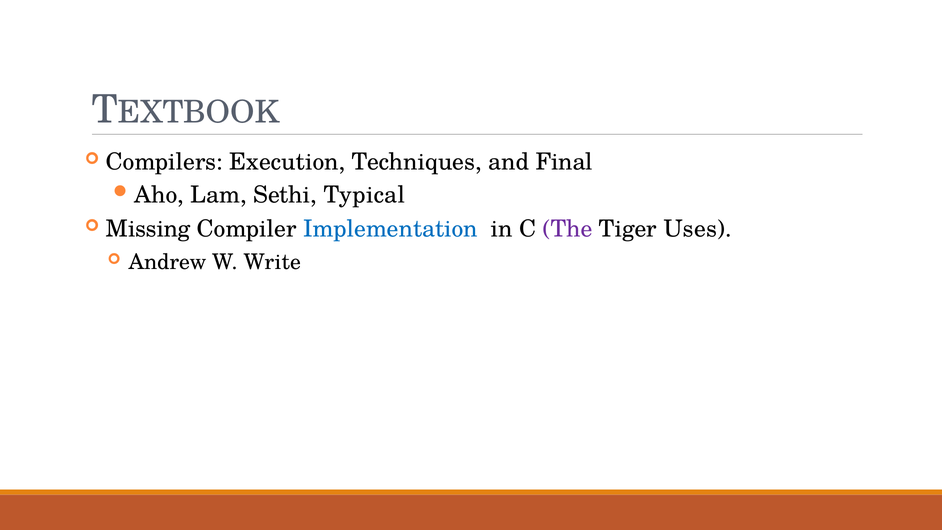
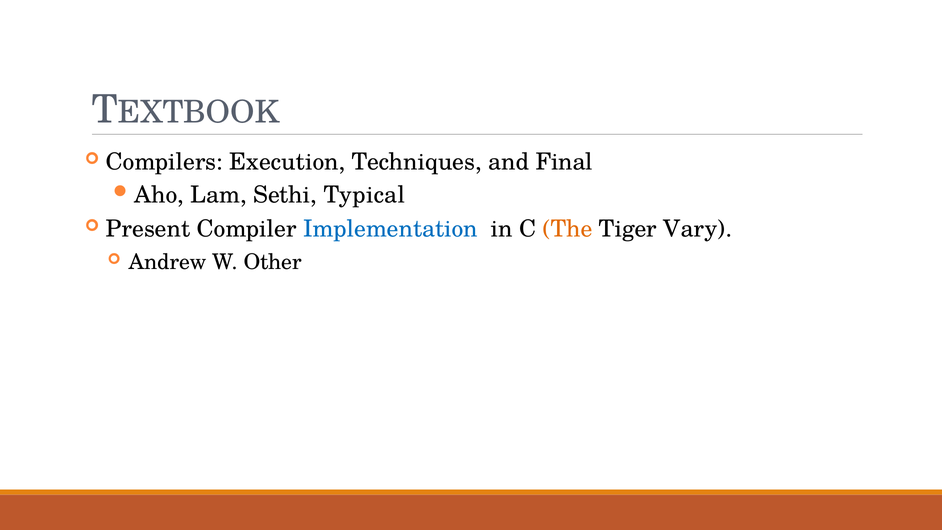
Missing: Missing -> Present (148, 229)
The colour: purple -> orange (568, 229)
Uses: Uses -> Vary (698, 229)
Write: Write -> Other (273, 262)
